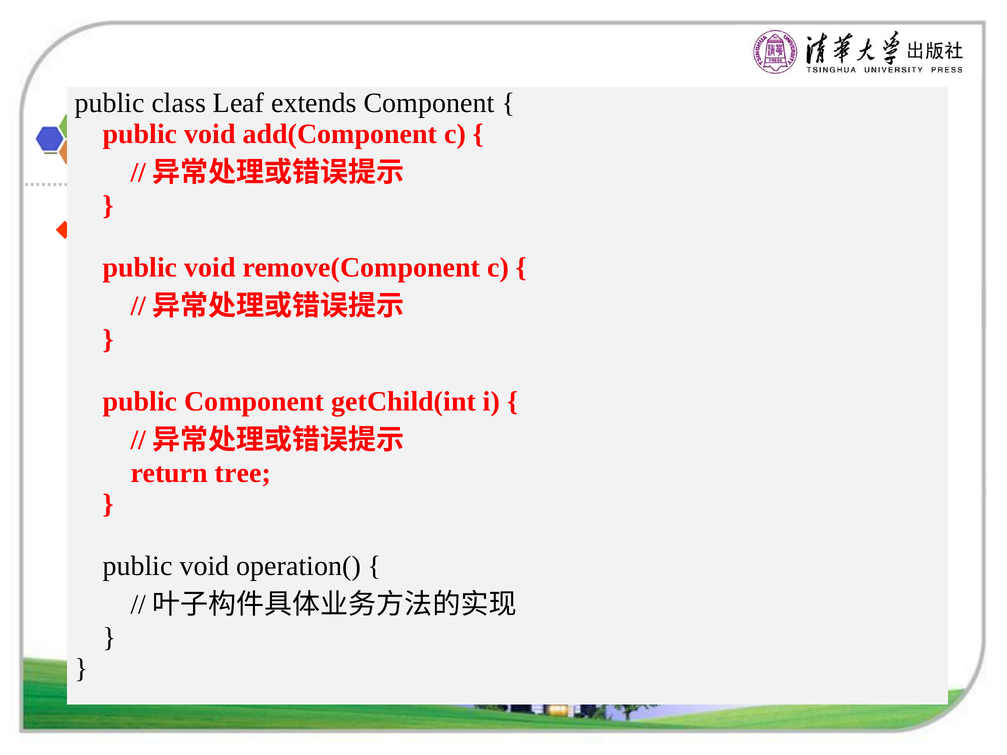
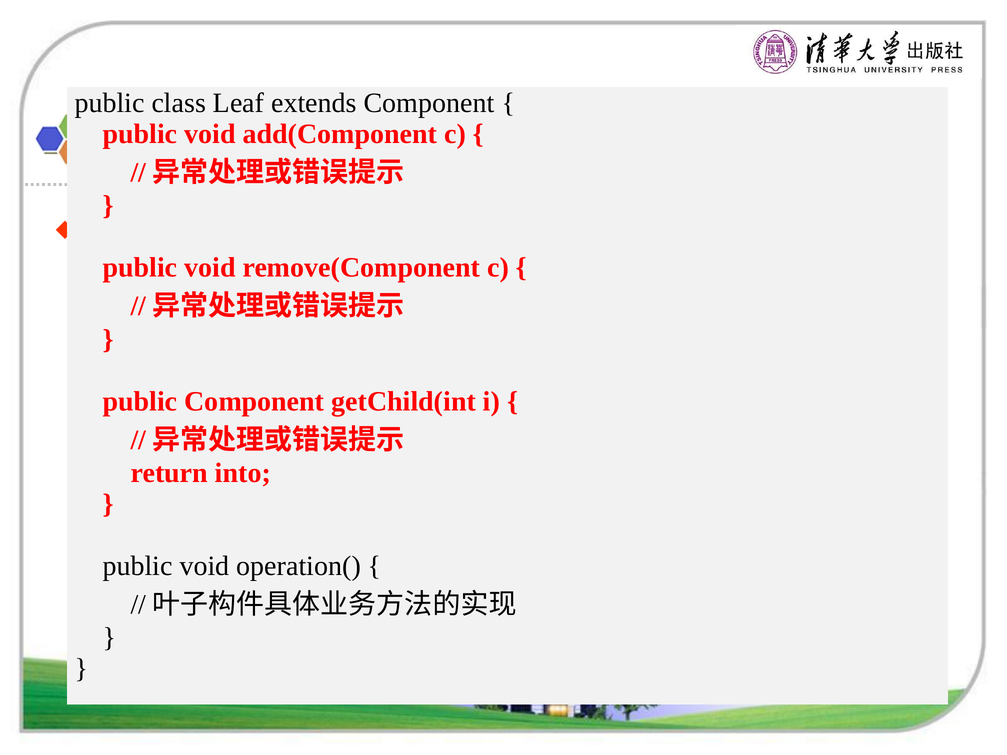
tree: tree -> into (243, 473)
